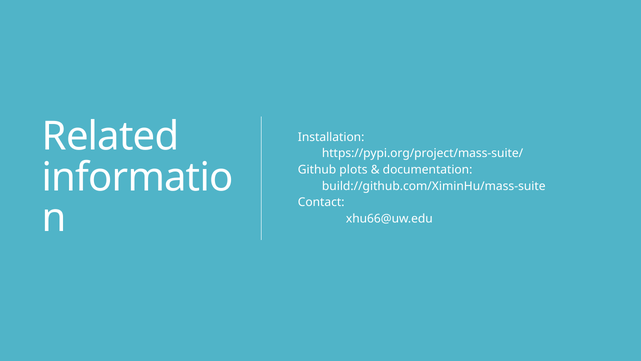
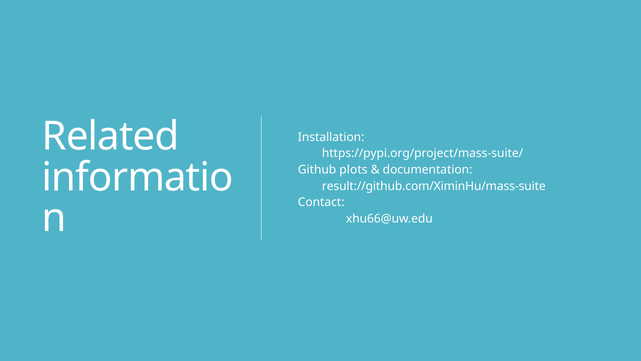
build://github.com/XiminHu/mass-suite: build://github.com/XiminHu/mass-suite -> result://github.com/XiminHu/mass-suite (434, 186)
